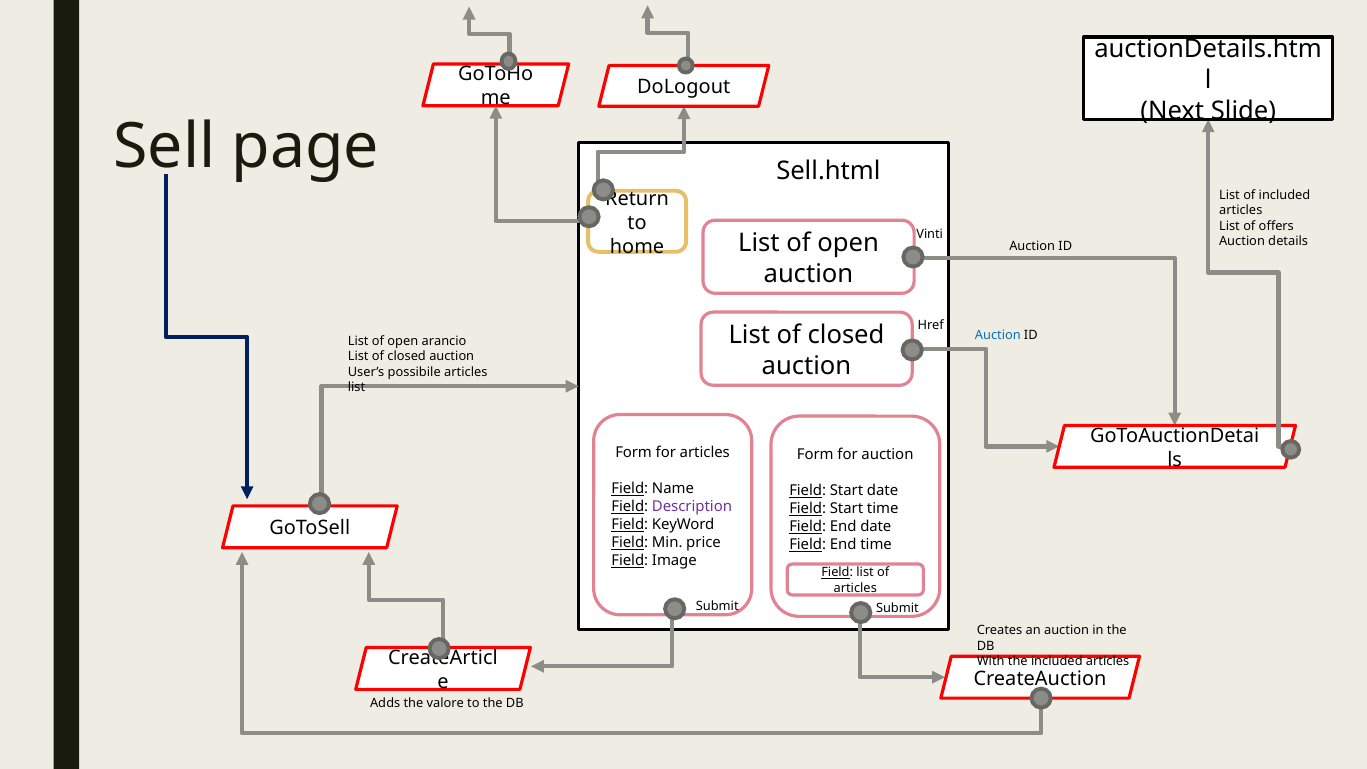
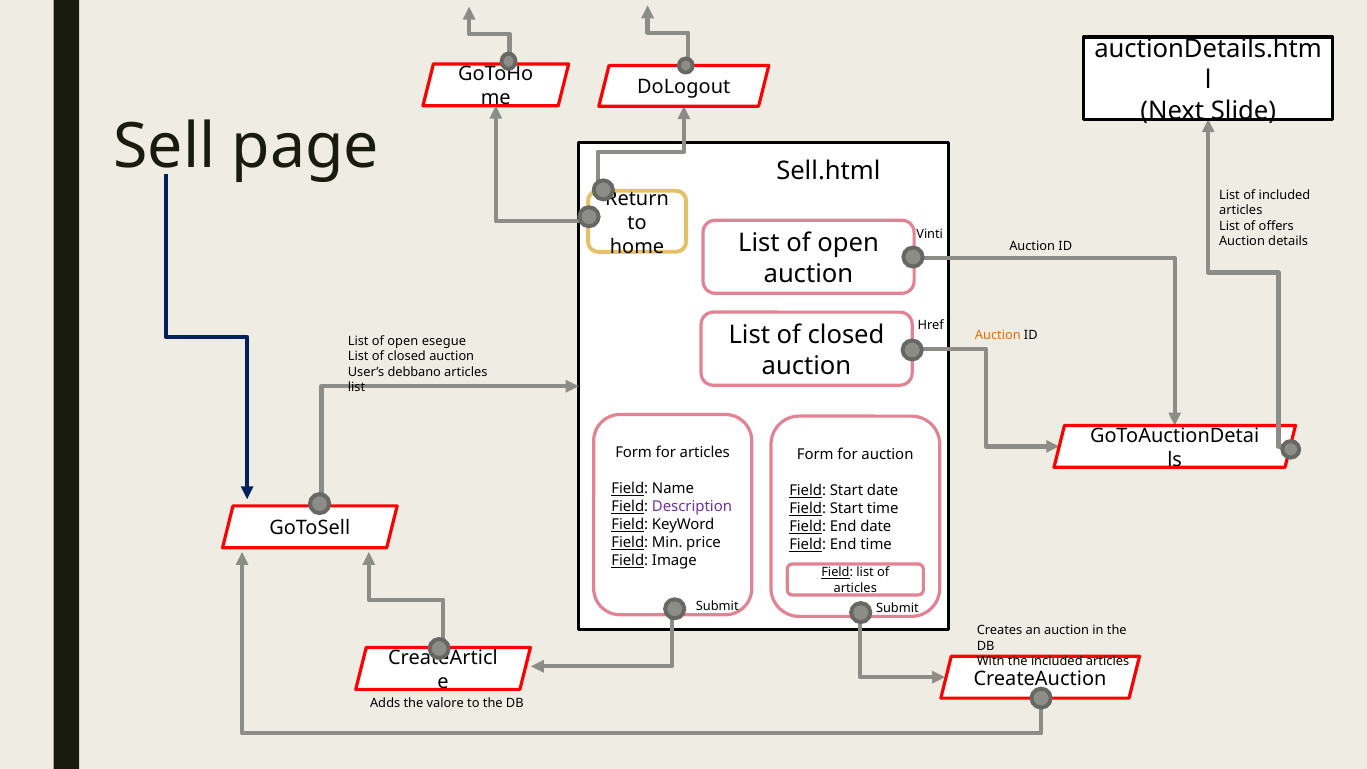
Auction colour: blue -> orange (998, 336)
arancio: arancio -> esegue (444, 341)
possibile: possibile -> debbano (414, 372)
